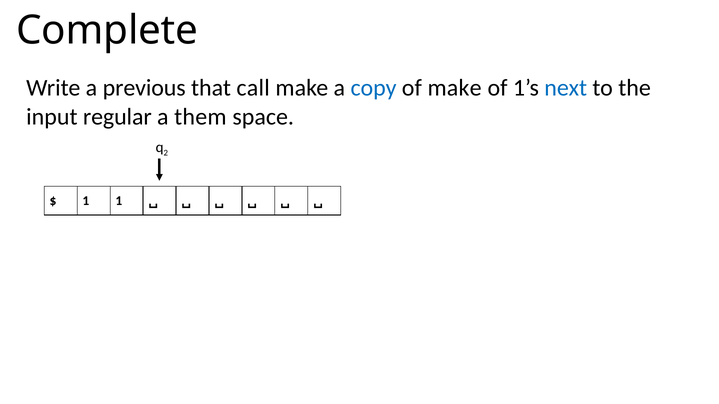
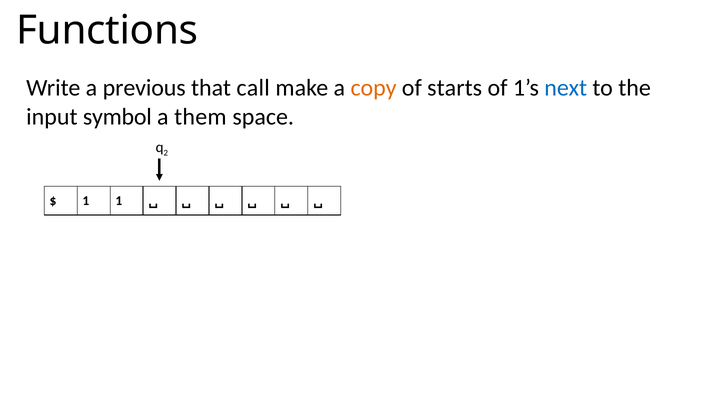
Complete: Complete -> Functions (107, 31)
copy colour: blue -> orange (374, 88)
of make: make -> starts (455, 88)
regular: regular -> symbol (117, 117)
